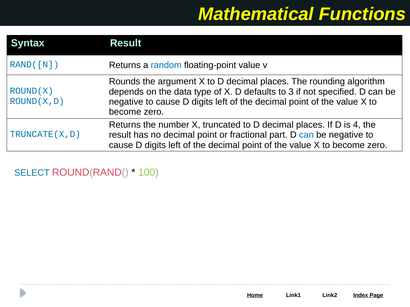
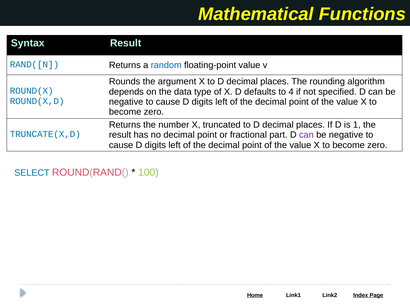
3: 3 -> 4 (291, 92)
4: 4 -> 1 (357, 125)
can colour: blue -> purple (306, 135)
